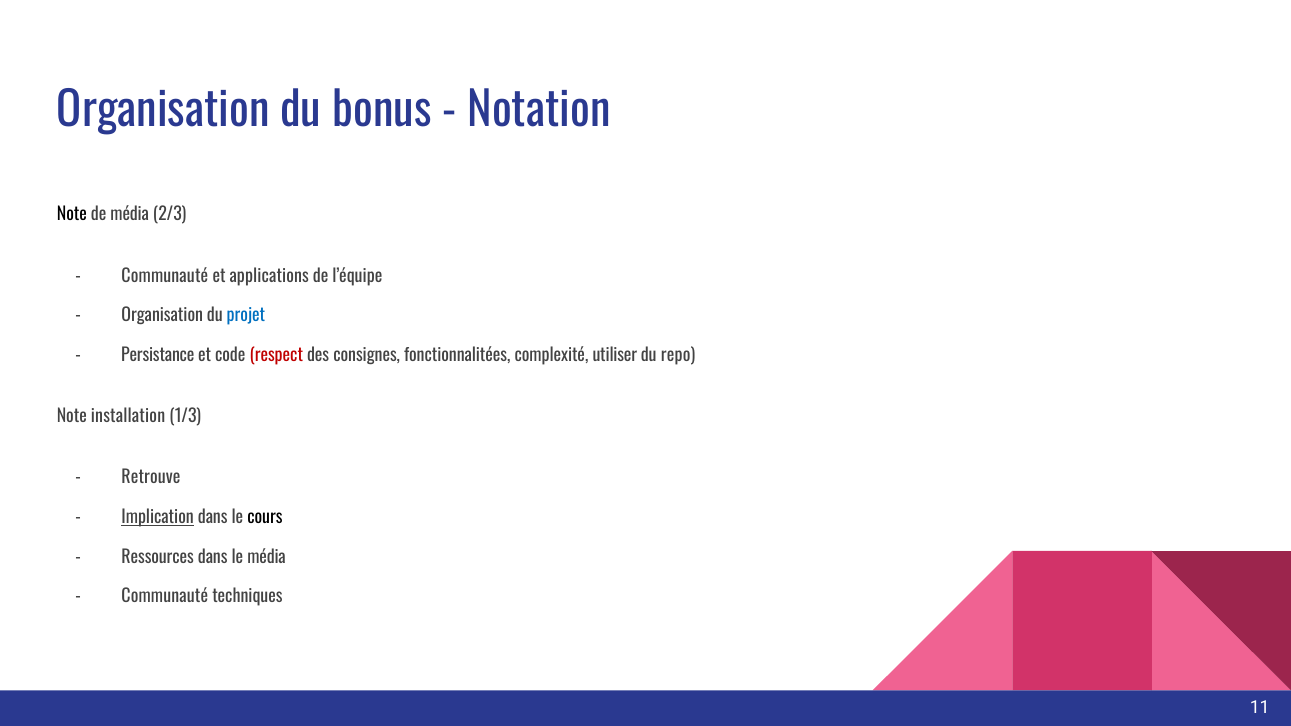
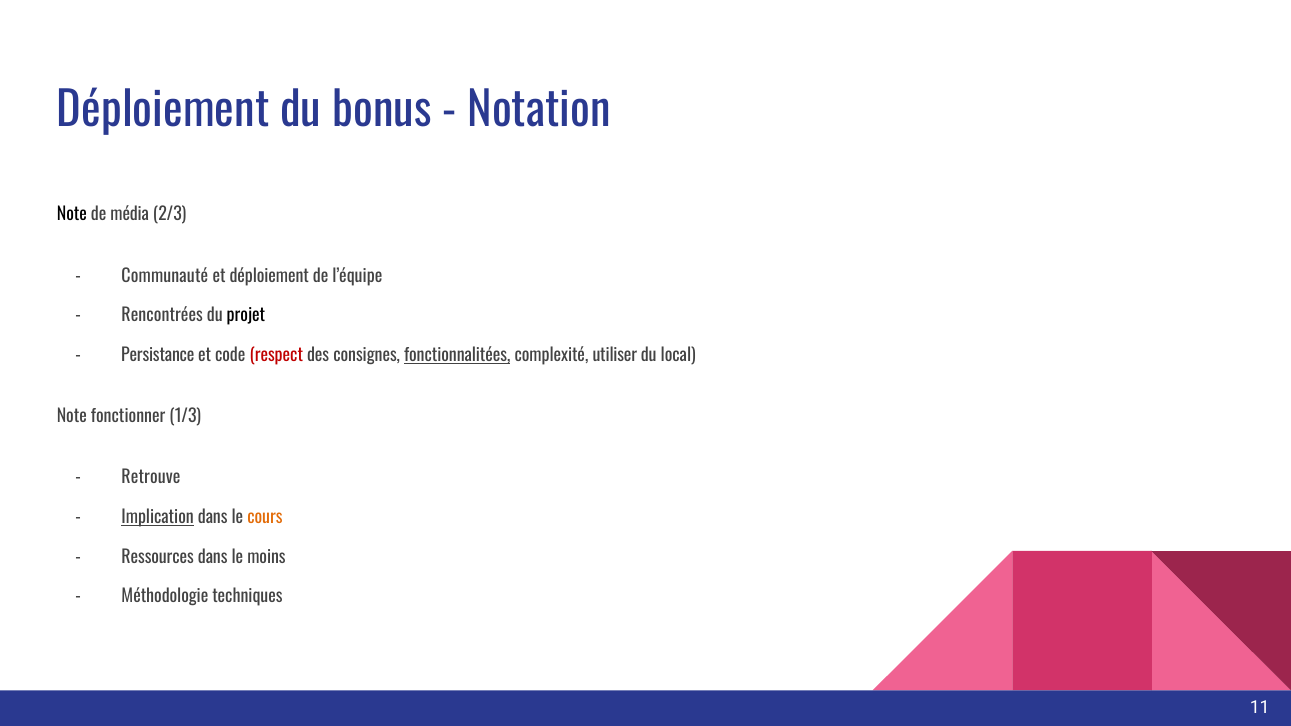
Organisation: Organisation -> Déploiement (163, 111)
et applications: applications -> déploiement (269, 276)
Organisation: Organisation -> Rencontrées (162, 316)
projet colour: blue -> black (246, 316)
fonctionnalitées underline: none -> present (457, 356)
repo: repo -> local (678, 356)
installation: installation -> fonctionner (128, 417)
cours colour: black -> orange (265, 518)
le média: média -> moins (267, 557)
Communauté: Communauté -> Méthodologie (165, 597)
